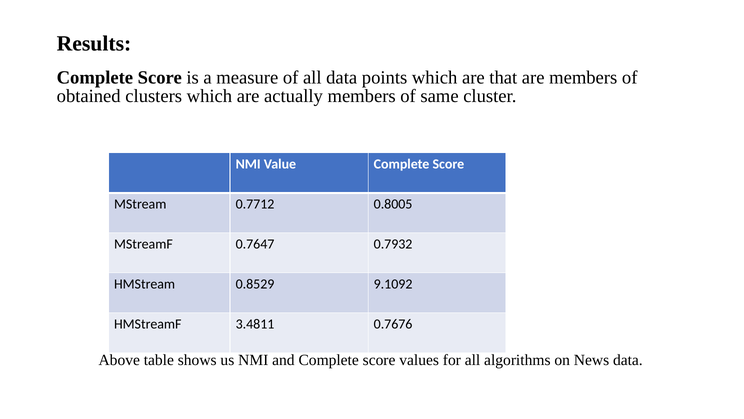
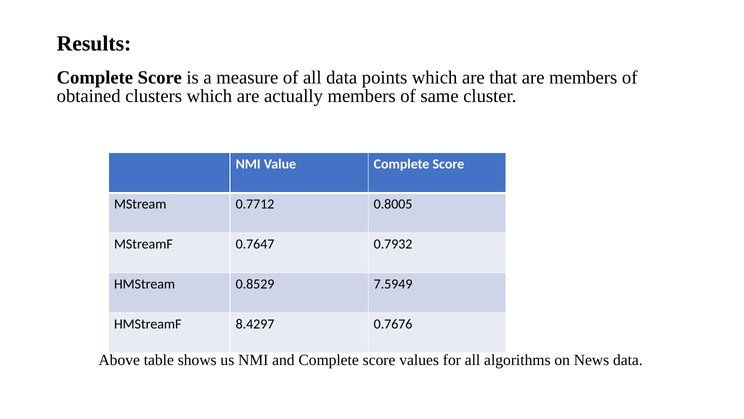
9.1092: 9.1092 -> 7.5949 (393, 284)
3.4811: 3.4811 -> 8.4297 (255, 324)
